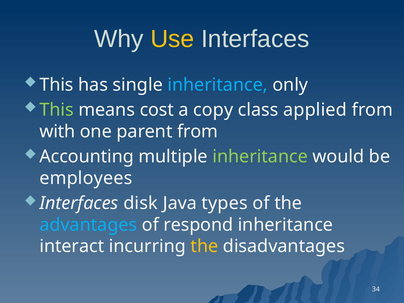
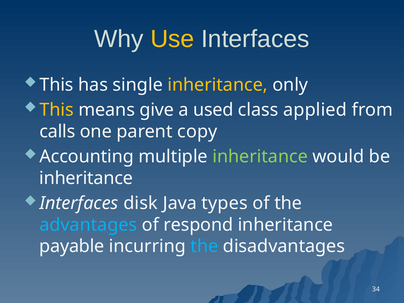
inheritance colour: light blue -> yellow (218, 85)
This colour: light green -> yellow (57, 110)
cost: cost -> give (157, 110)
copy: copy -> used (213, 110)
with: with -> calls (57, 131)
parent from: from -> copy (197, 131)
employees: employees -> inheritance (86, 178)
interact: interact -> payable (72, 246)
the colour: yellow -> light blue (204, 246)
